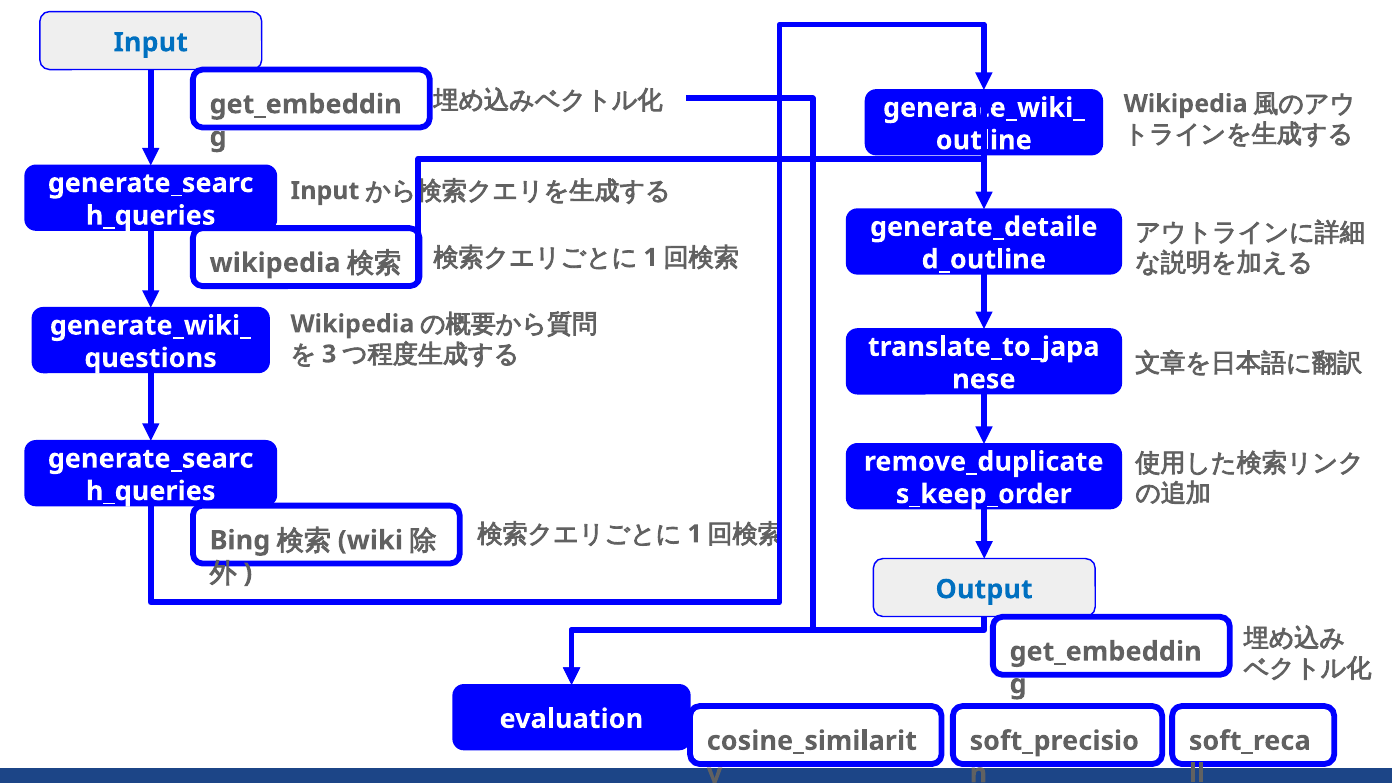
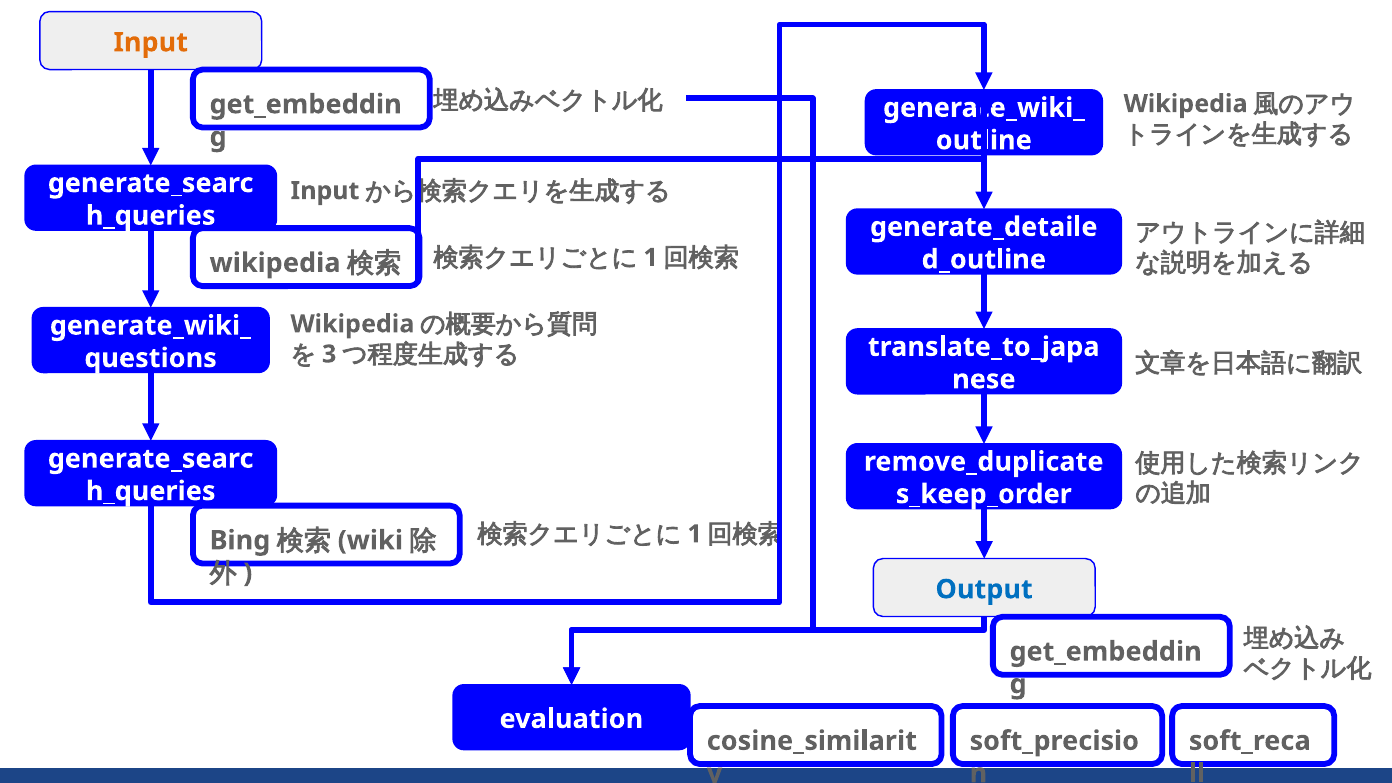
Input colour: blue -> orange (151, 42)
